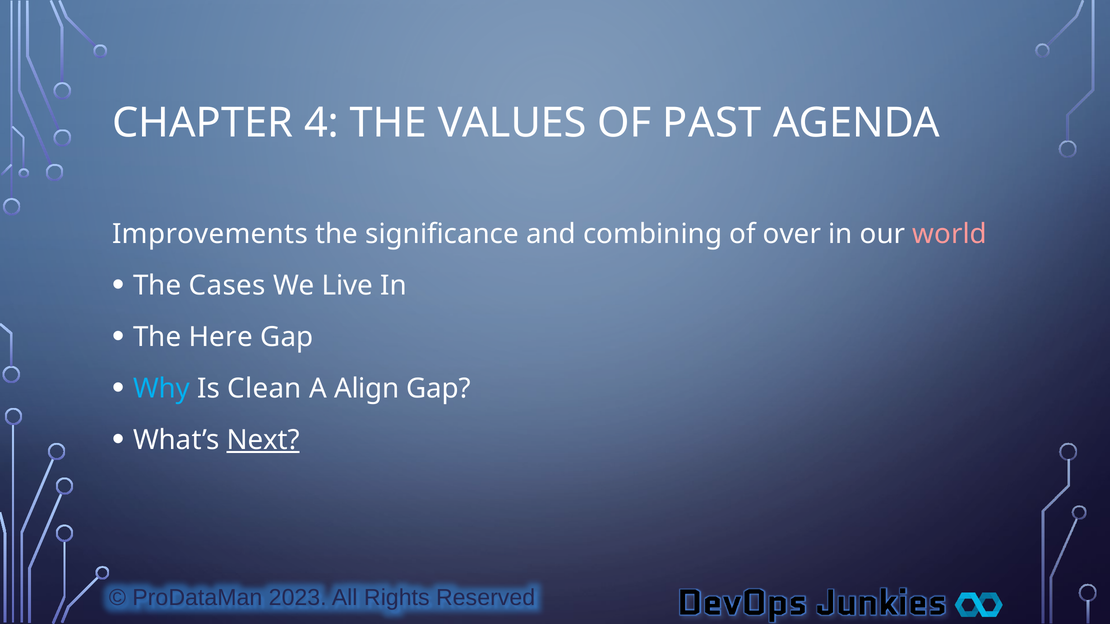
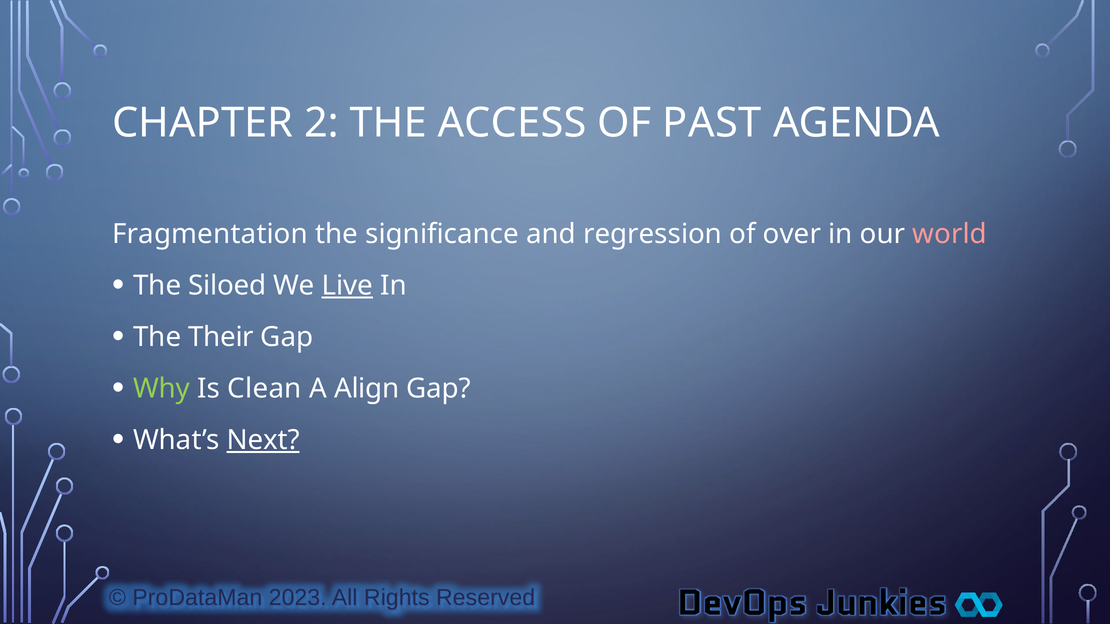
4: 4 -> 2 (321, 123)
VALUES: VALUES -> ACCESS (512, 123)
Improvements: Improvements -> Fragmentation (210, 234)
combining: combining -> regression (653, 234)
Cases: Cases -> Siloed (227, 286)
Live underline: none -> present (347, 286)
Here: Here -> Their (221, 337)
Why colour: light blue -> light green (162, 389)
